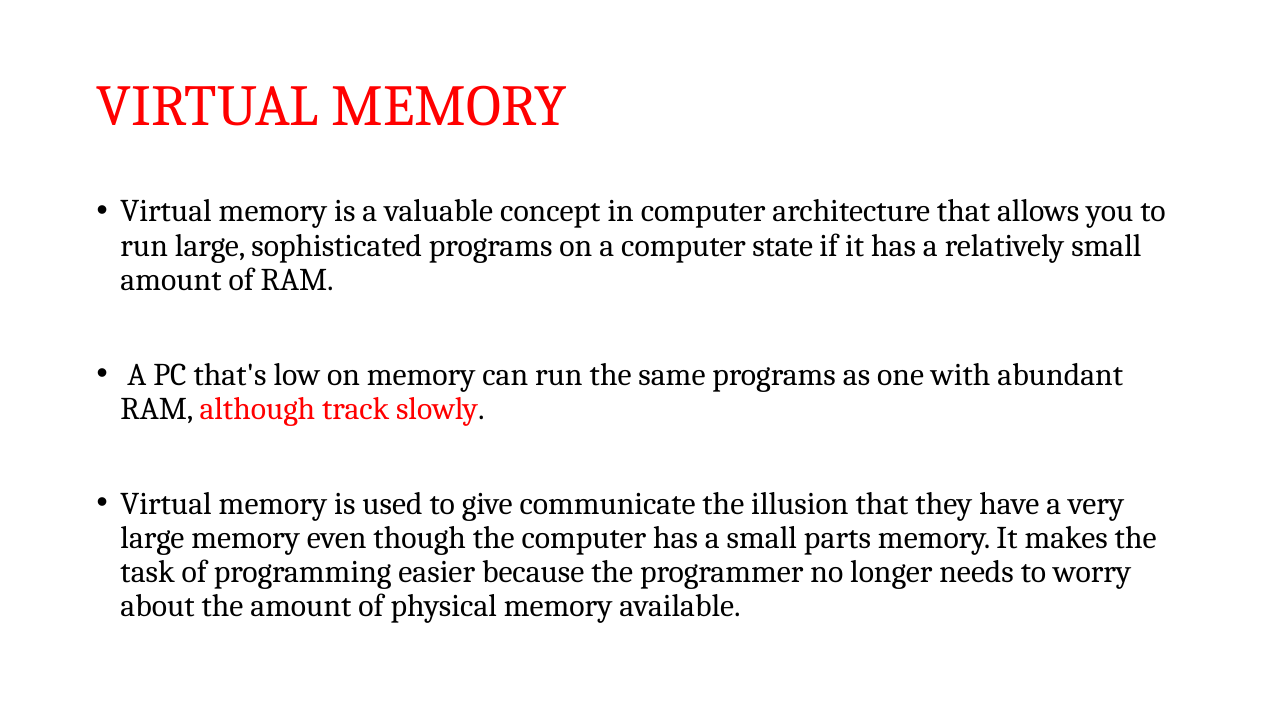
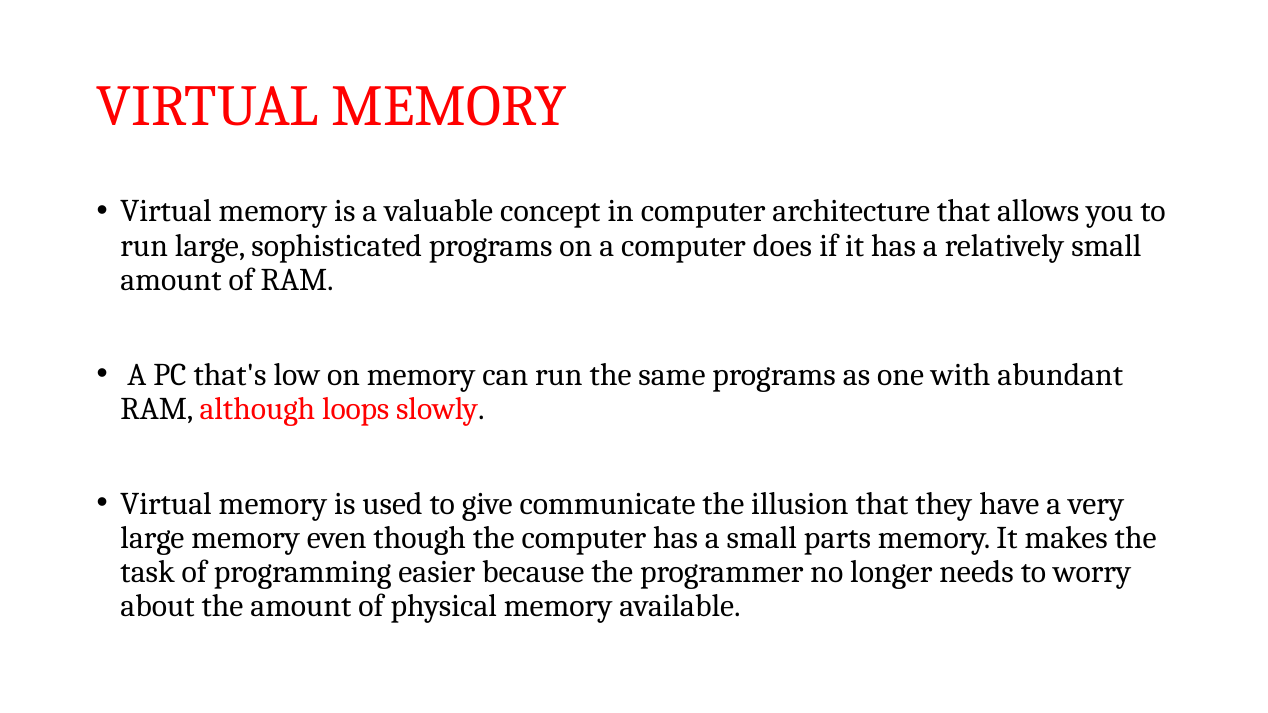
state: state -> does (782, 246)
track: track -> loops (356, 409)
